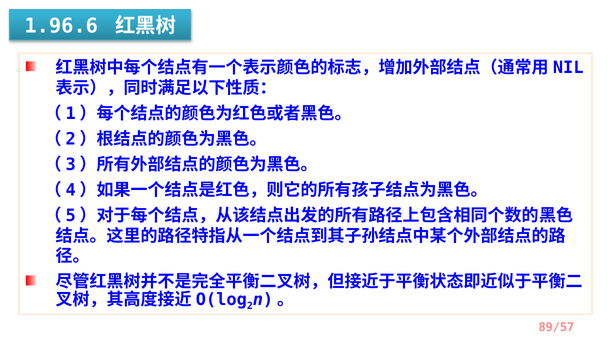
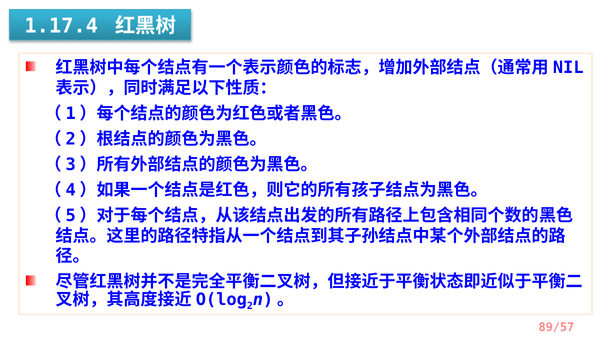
1.96.6: 1.96.6 -> 1.17.4 (61, 26)
